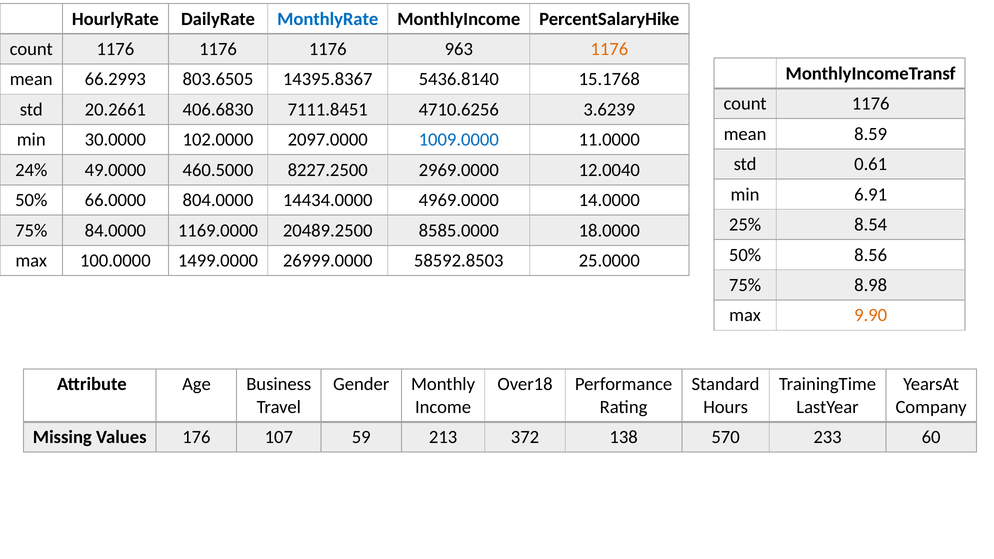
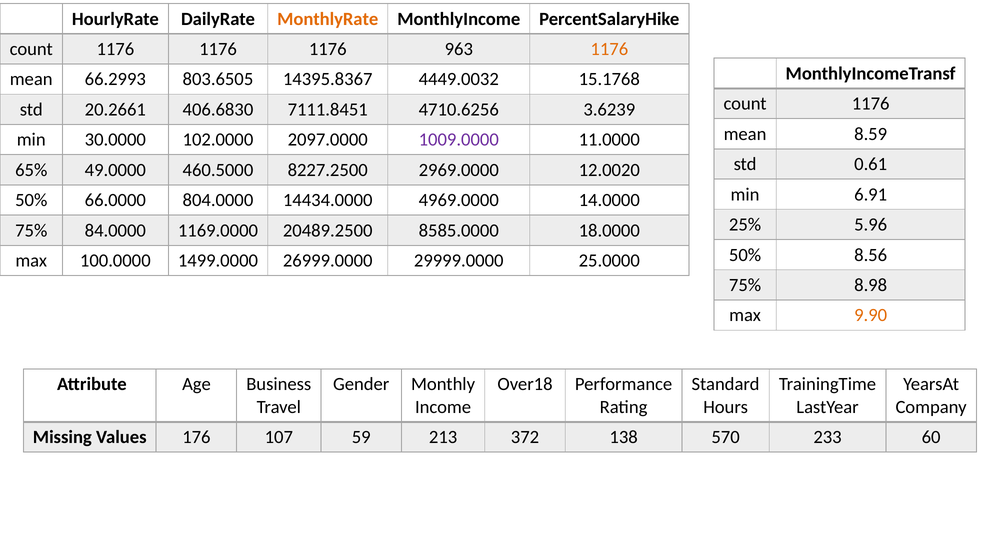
MonthlyRate colour: blue -> orange (328, 19)
5436.8140: 5436.8140 -> 4449.0032 (459, 79)
1009.0000 colour: blue -> purple (459, 140)
24%: 24% -> 65% (31, 170)
12.0040: 12.0040 -> 12.0020 (609, 170)
8.54: 8.54 -> 5.96 (871, 225)
58592.8503: 58592.8503 -> 29999.0000 (459, 261)
